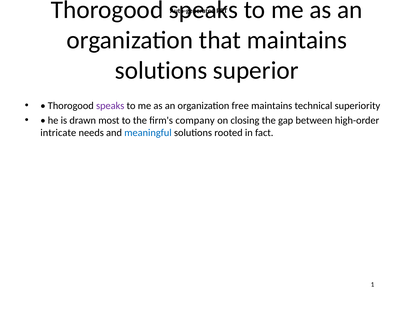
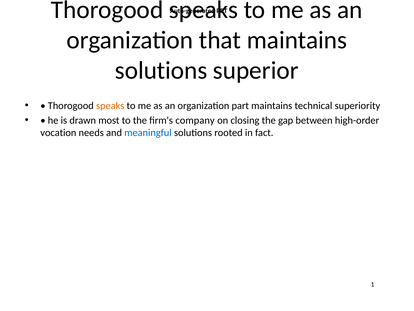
speaks colour: purple -> orange (110, 106)
free: free -> part (240, 106)
intricate: intricate -> vocation (58, 133)
